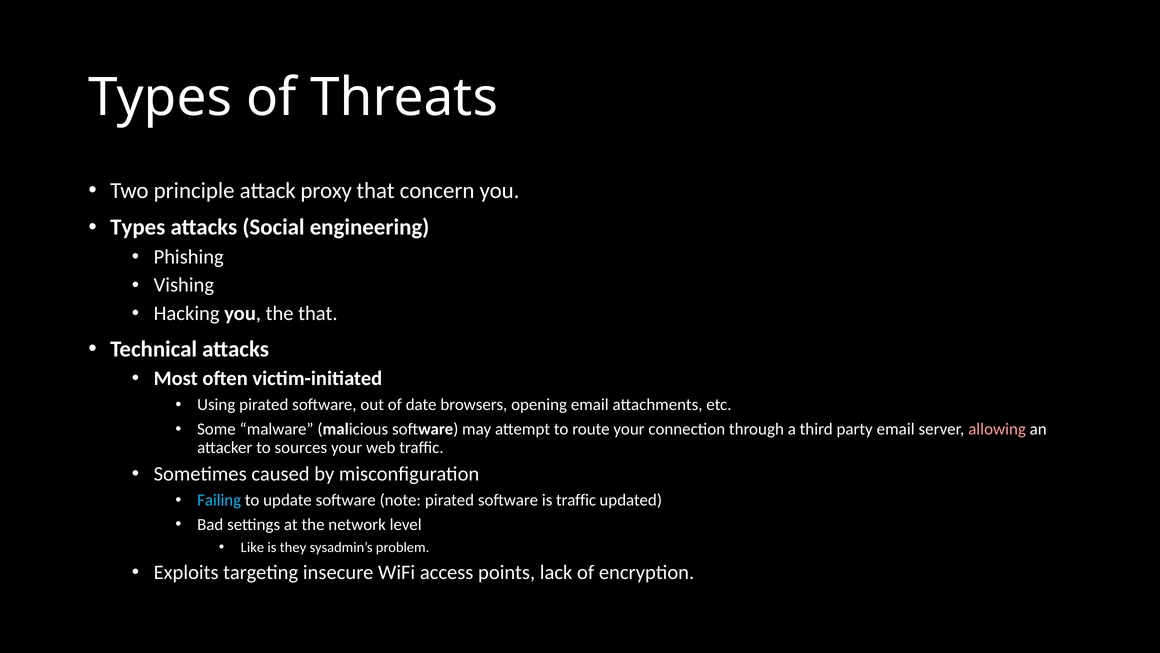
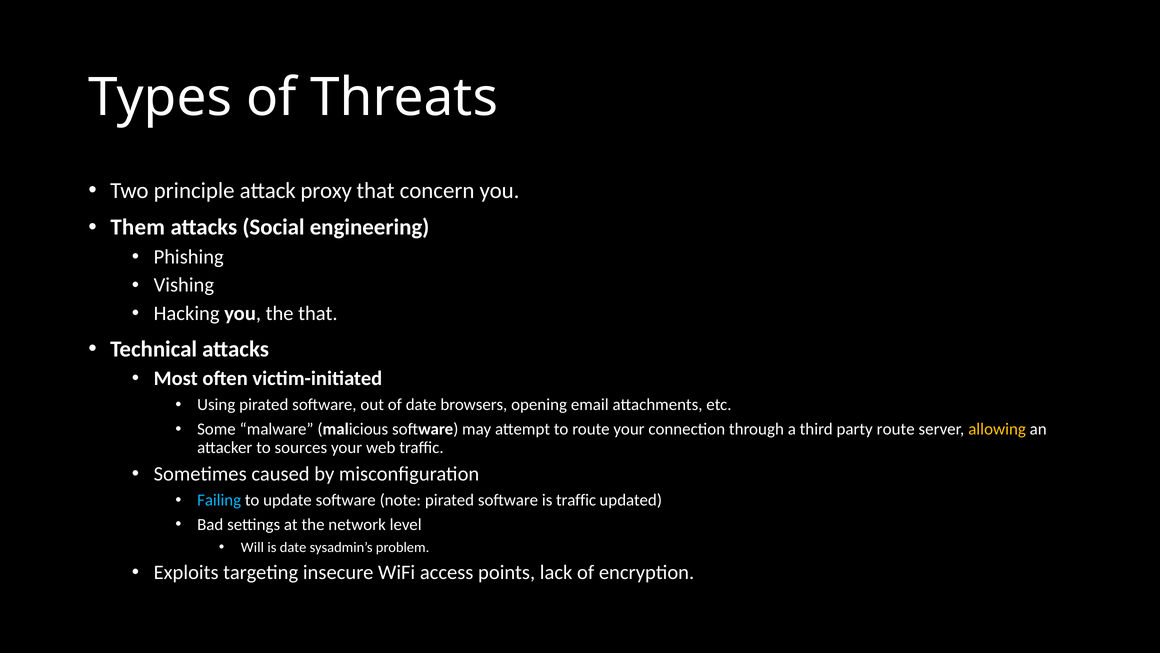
Types: Types -> Them (138, 227)
party email: email -> route (896, 429)
allowing colour: pink -> yellow (997, 429)
Like: Like -> Will (252, 547)
is they: they -> date (293, 547)
